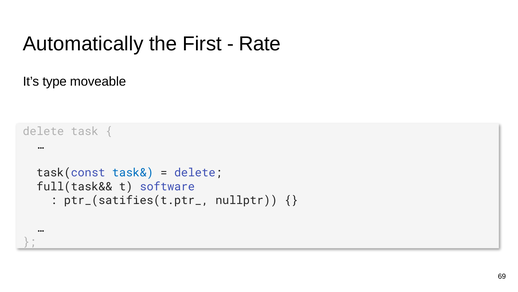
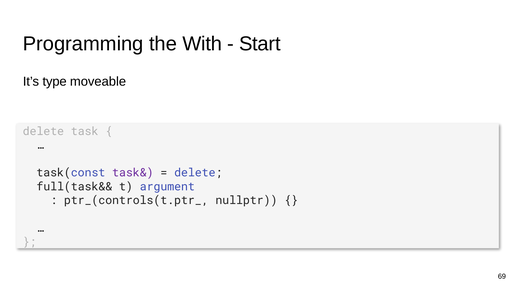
Automatically: Automatically -> Programming (83, 44)
First: First -> With (202, 44)
Rate: Rate -> Start (260, 44)
task& colour: blue -> purple (133, 172)
software: software -> argument (167, 186)
ptr_(satifies(t.ptr_: ptr_(satifies(t.ptr_ -> ptr_(controls(t.ptr_ (136, 200)
